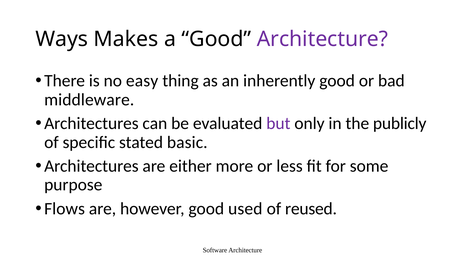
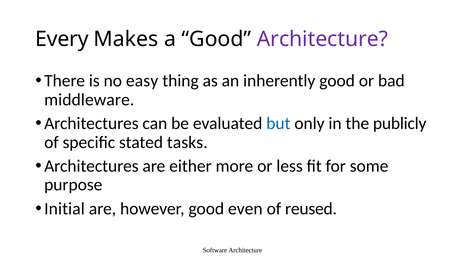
Ways: Ways -> Every (62, 39)
but colour: purple -> blue (278, 123)
basic: basic -> tasks (187, 142)
Flows: Flows -> Initial (64, 208)
used: used -> even (245, 208)
